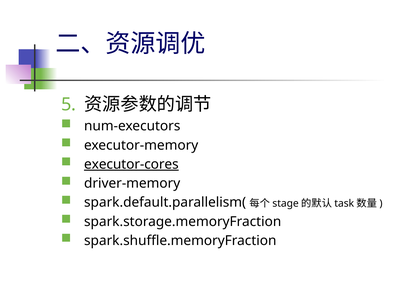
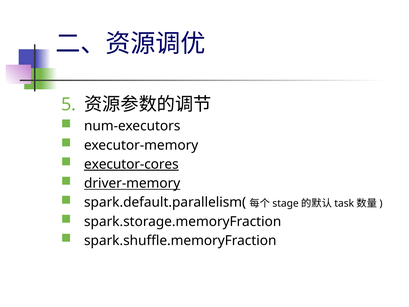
driver-memory underline: none -> present (132, 183)
